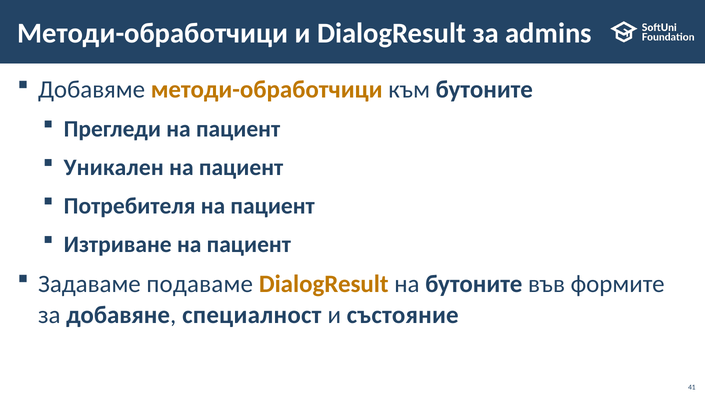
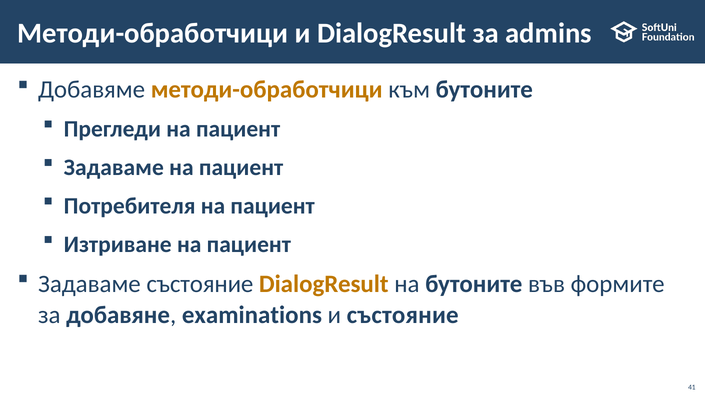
Уникален: Уникален -> Задаваме (114, 167)
Задаваме подаваме: подаваме -> състояние (200, 283)
специалност: специалност -> examinations (252, 315)
